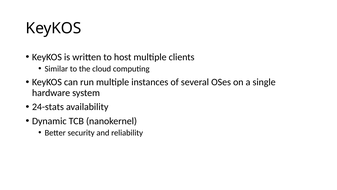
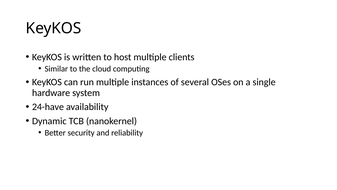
24-stats: 24-stats -> 24-have (48, 107)
